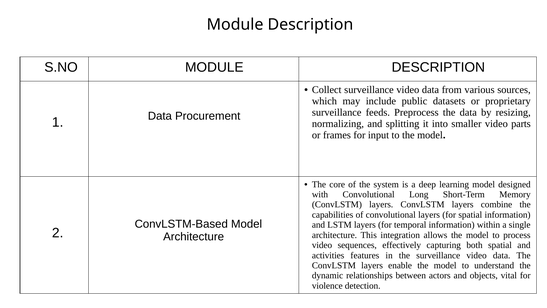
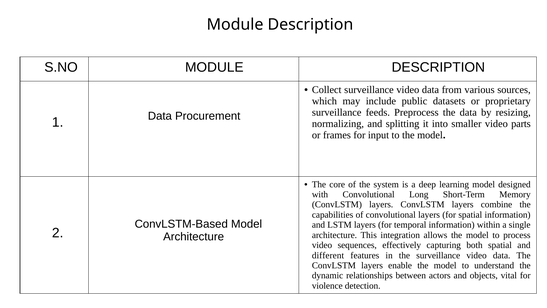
activities: activities -> different (328, 255)
